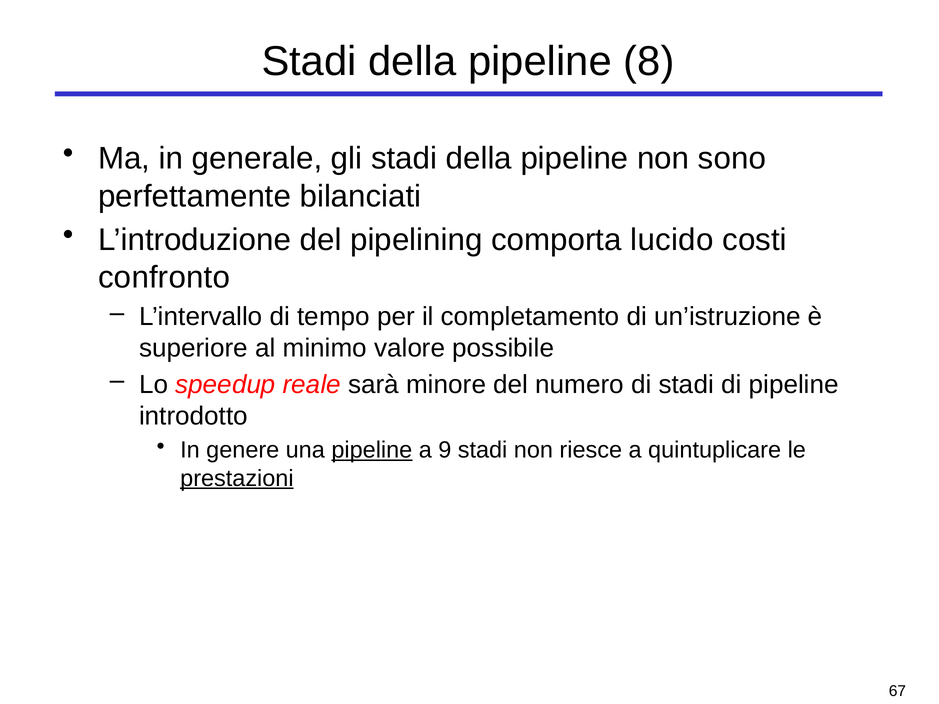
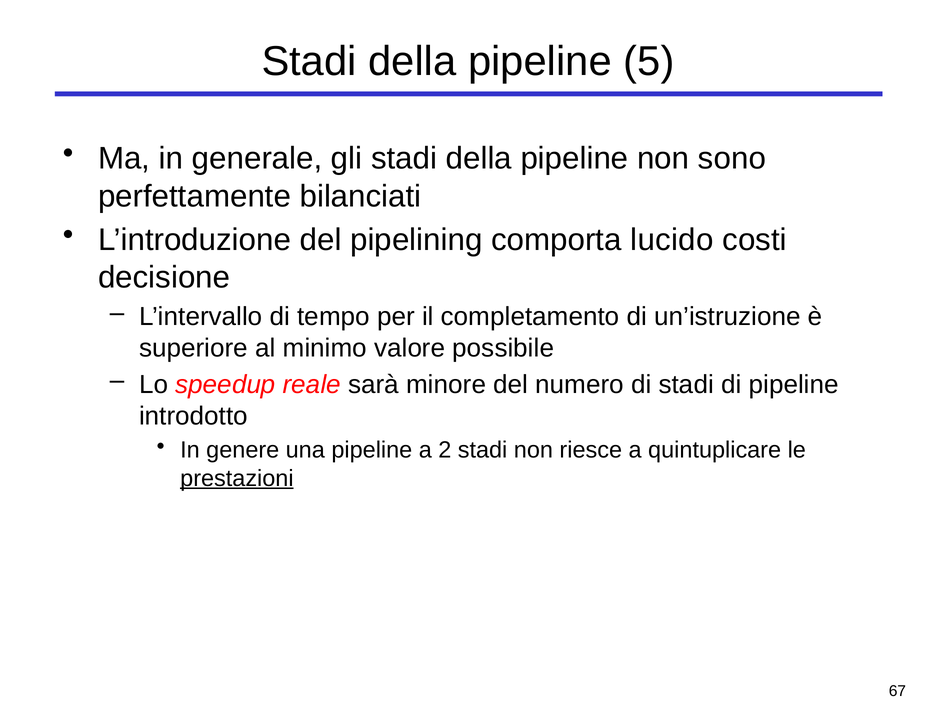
8: 8 -> 5 (649, 62)
confronto: confronto -> decisione (164, 278)
pipeline underline: present -> none (372, 450)
9: 9 -> 2 (445, 450)
